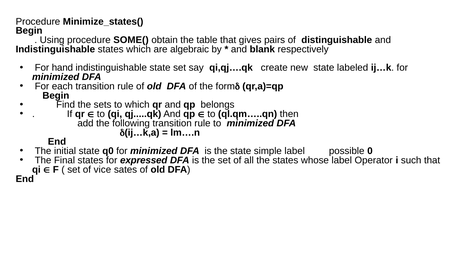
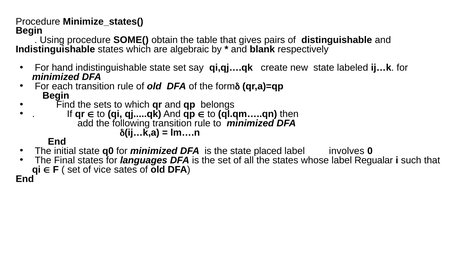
simple: simple -> placed (268, 151)
possible: possible -> involves (347, 151)
expressed: expressed -> languages (144, 161)
Operator: Operator -> Regualar (374, 161)
